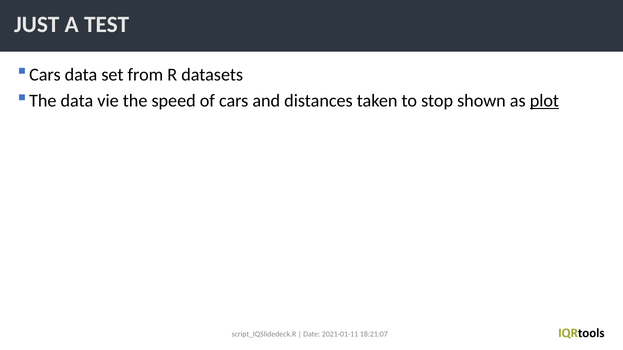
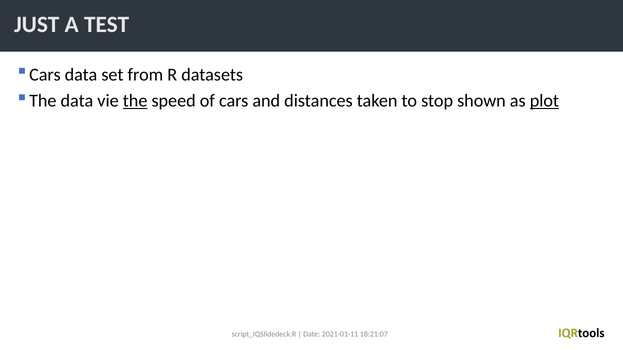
the underline: none -> present (135, 101)
